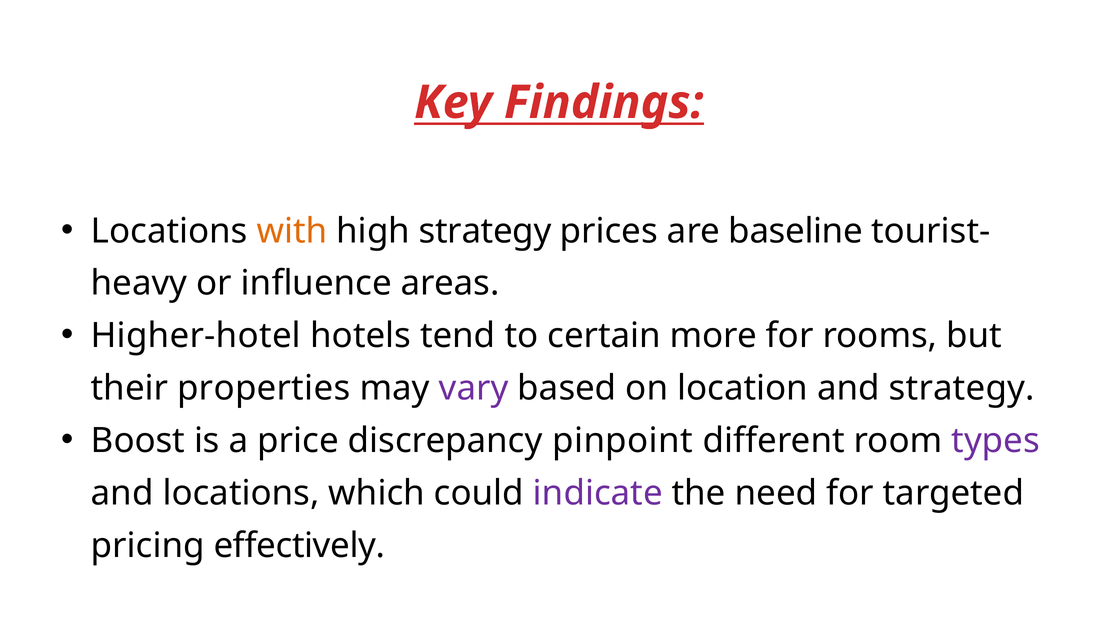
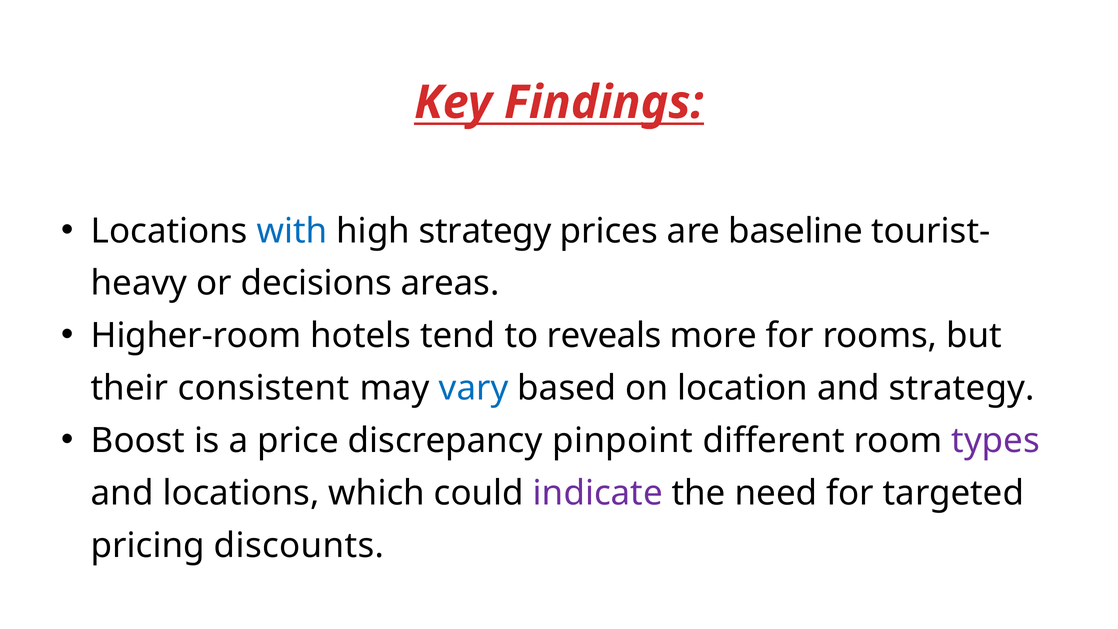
with colour: orange -> blue (292, 231)
influence: influence -> decisions (316, 283)
Higher-hotel: Higher-hotel -> Higher-room (196, 336)
certain: certain -> reveals (604, 336)
properties: properties -> consistent (264, 388)
vary colour: purple -> blue (474, 388)
effectively: effectively -> discounts (299, 545)
